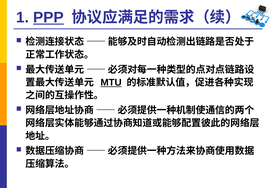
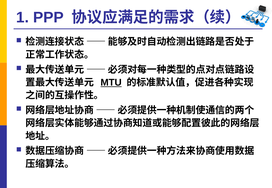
PPP underline: present -> none (48, 18)
